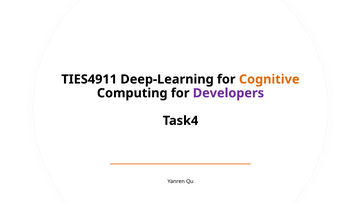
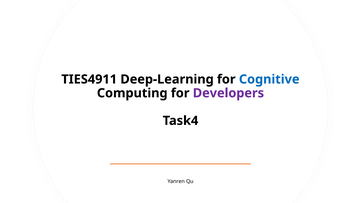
Cognitive colour: orange -> blue (269, 79)
